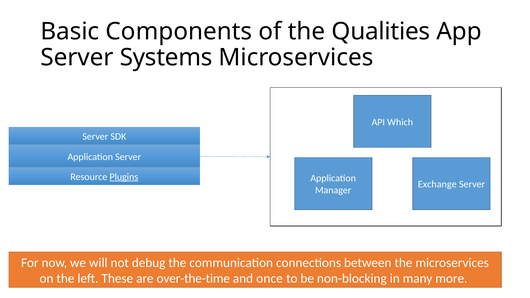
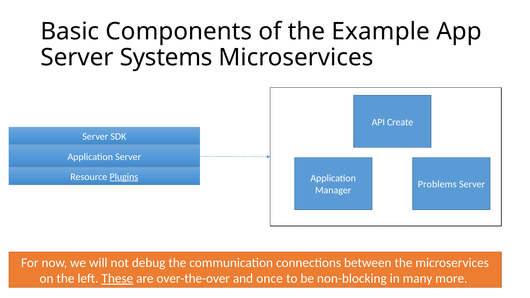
Qualities: Qualities -> Example (381, 31)
Which: Which -> Create (400, 122)
Exchange: Exchange -> Problems (437, 184)
These underline: none -> present (117, 279)
over-the-time: over-the-time -> over-the-over (193, 279)
